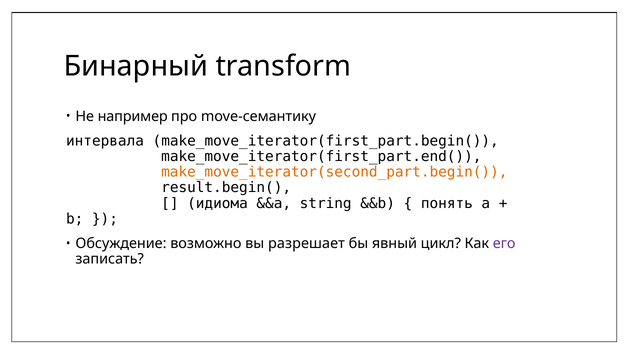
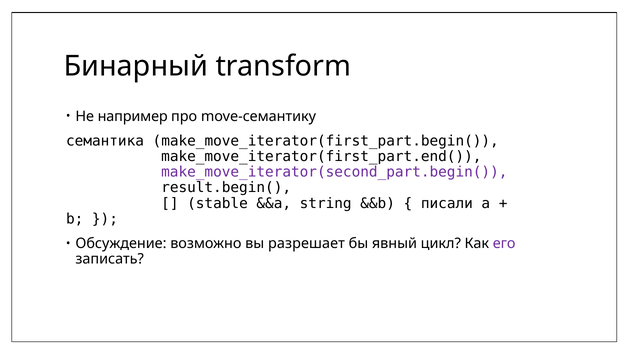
интервала: интервала -> семантика (105, 141)
make_move_iterator(second_part.begin( colour: orange -> purple (334, 172)
идиома: идиома -> stable (217, 203)
понять: понять -> писали (447, 203)
